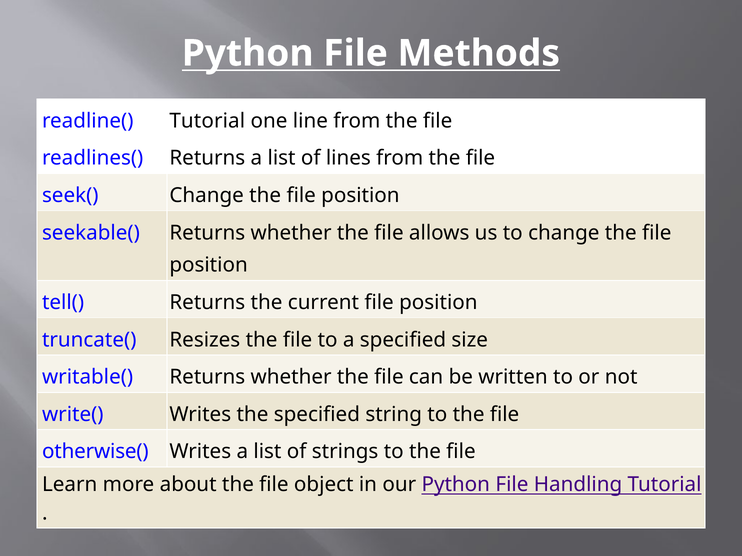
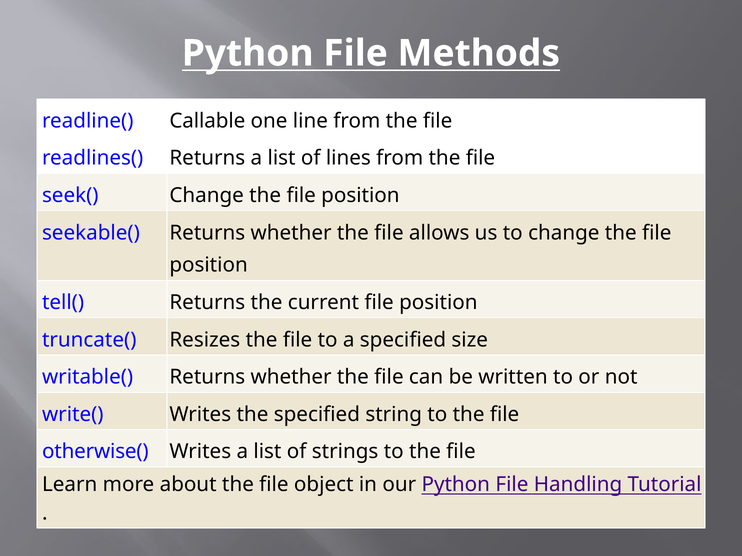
readline( Tutorial: Tutorial -> Callable (207, 121)
